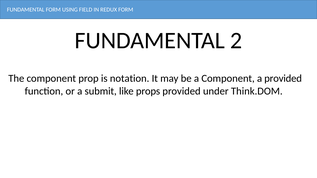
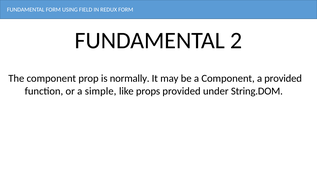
notation: notation -> normally (130, 78)
submit: submit -> simple (101, 91)
Think.DOM: Think.DOM -> String.DOM (257, 91)
